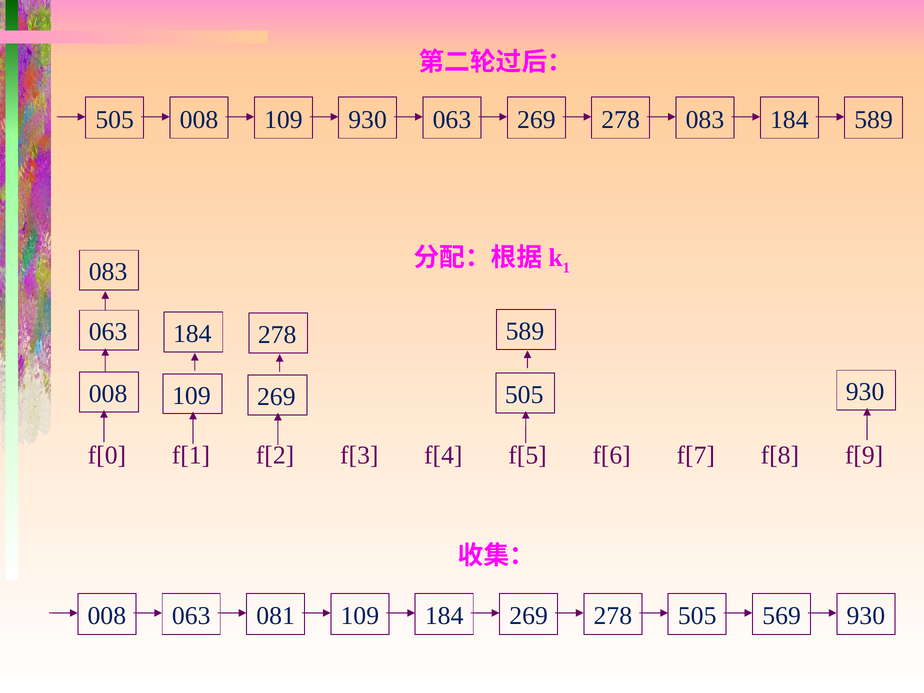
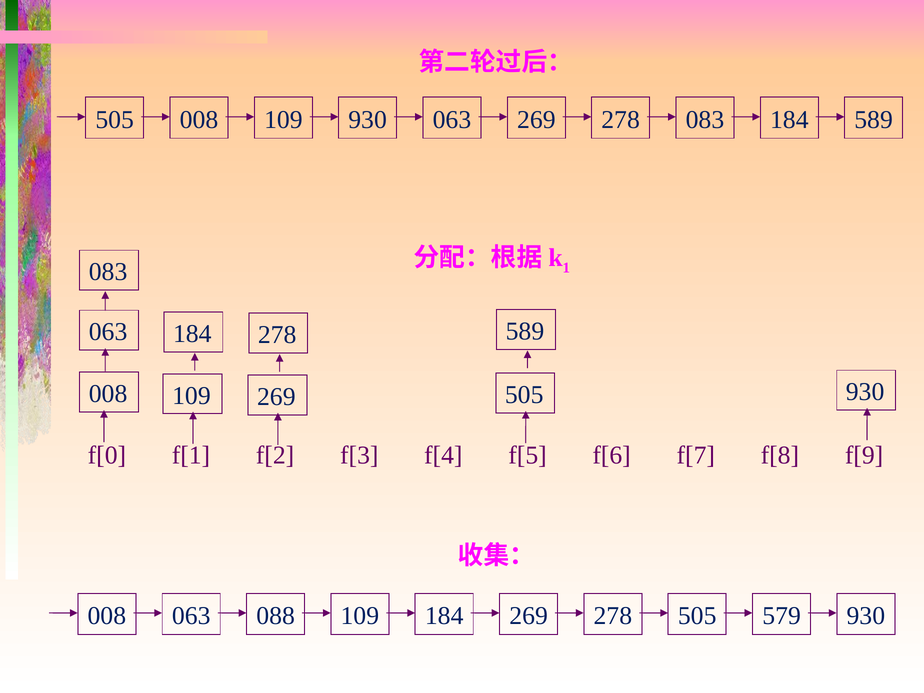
081: 081 -> 088 (276, 616)
569: 569 -> 579 (782, 616)
